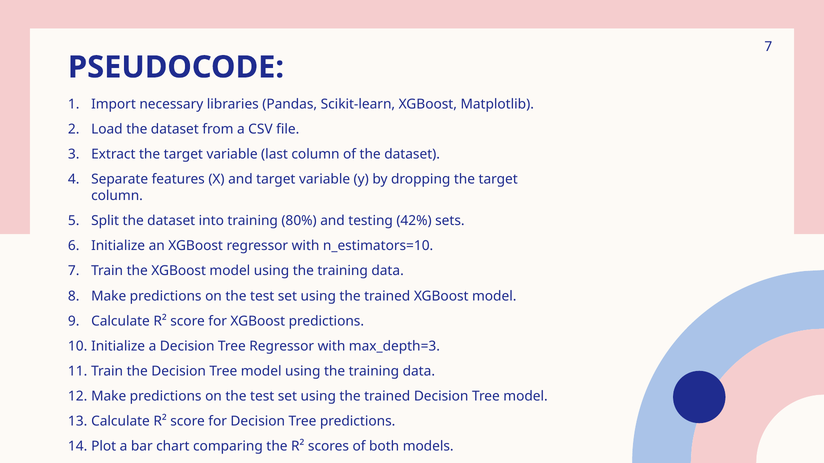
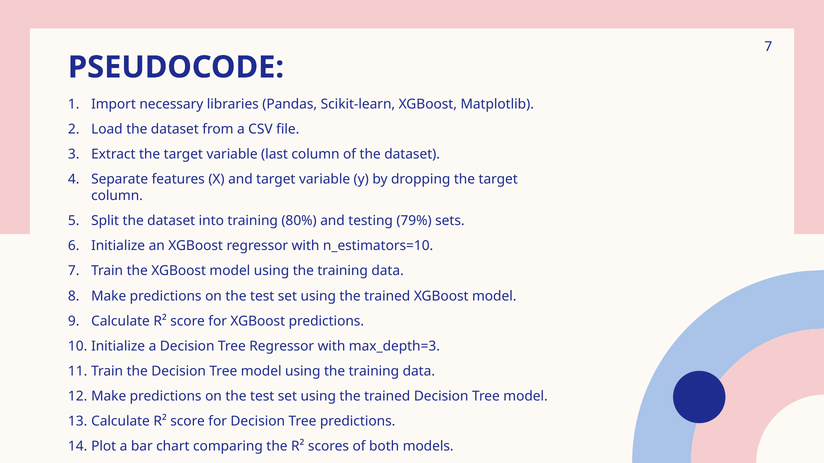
42%: 42% -> 79% (414, 221)
